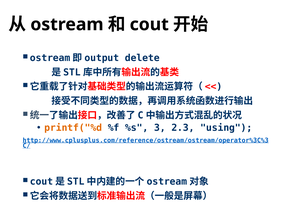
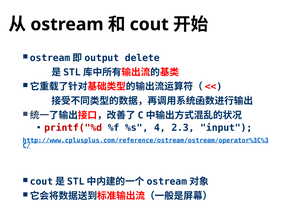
printf("%d colour: orange -> red (73, 128)
3: 3 -> 4 (160, 128)
using: using -> input (226, 128)
